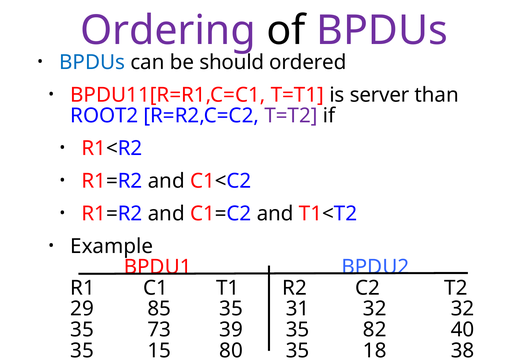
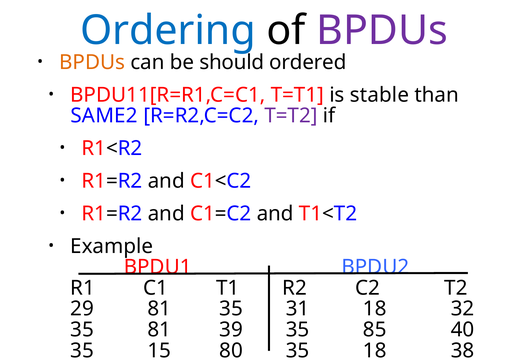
Ordering colour: purple -> blue (168, 30)
BPDUs colour: blue -> orange (92, 62)
server: server -> stable (379, 95)
ROOT2: ROOT2 -> SAME2 (104, 116)
29 85: 85 -> 81 (159, 308)
31 32: 32 -> 18 (375, 308)
35 73: 73 -> 81 (159, 329)
82: 82 -> 85 (375, 329)
